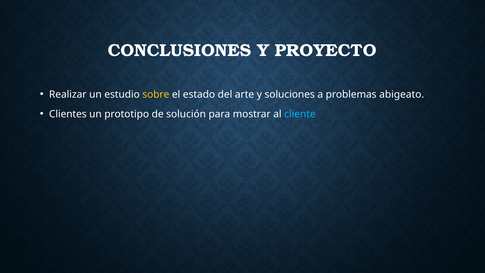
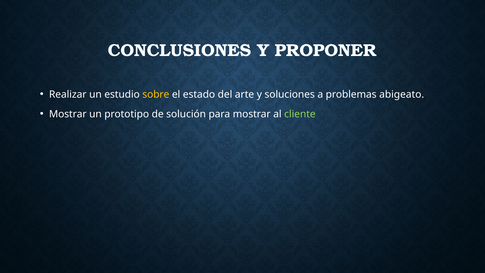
PROYECTO: PROYECTO -> PROPONER (326, 51)
Clientes: Clientes -> Mostrar (68, 114)
cliente colour: light blue -> light green (300, 114)
